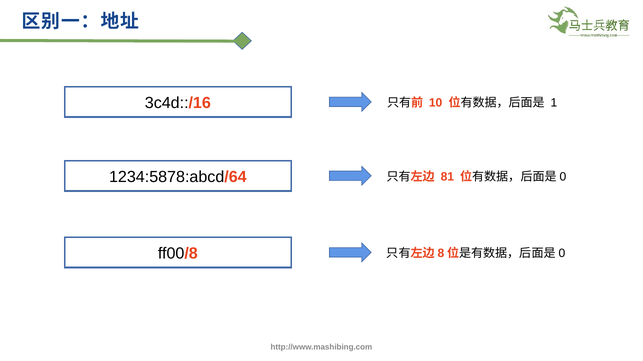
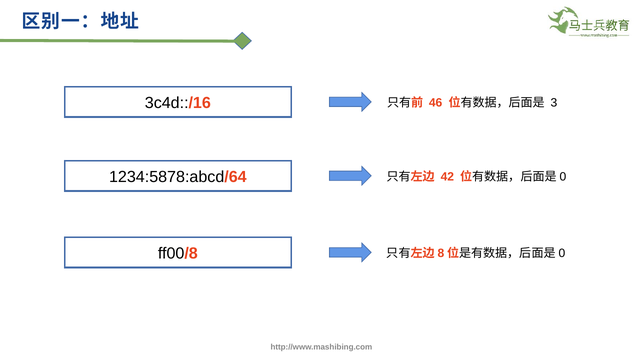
10: 10 -> 46 (436, 103)
1: 1 -> 3 (554, 103)
81: 81 -> 42 (447, 177)
